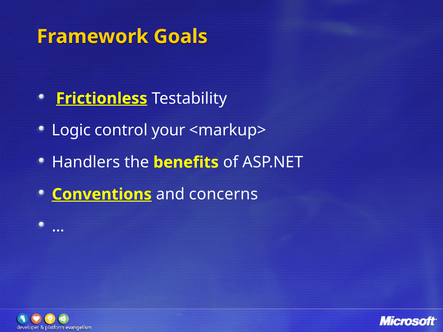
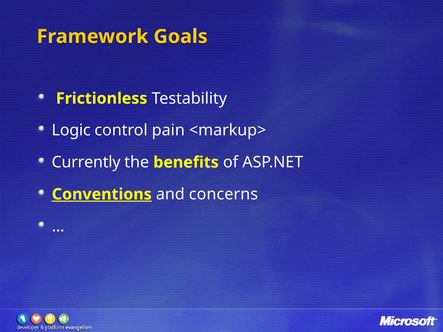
Frictionless underline: present -> none (102, 99)
your: your -> pain (168, 130)
Handlers: Handlers -> Currently (86, 162)
